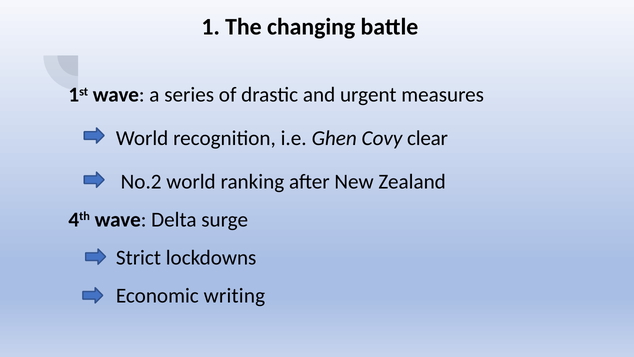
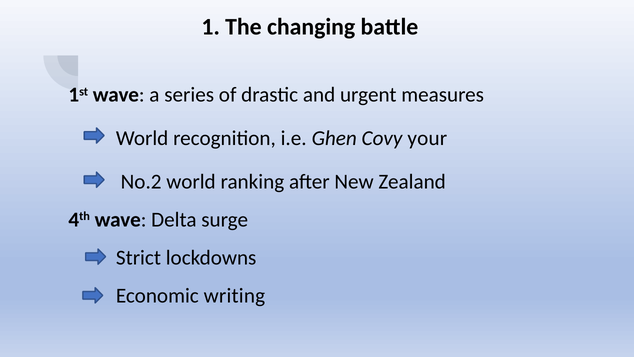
clear: clear -> your (427, 138)
